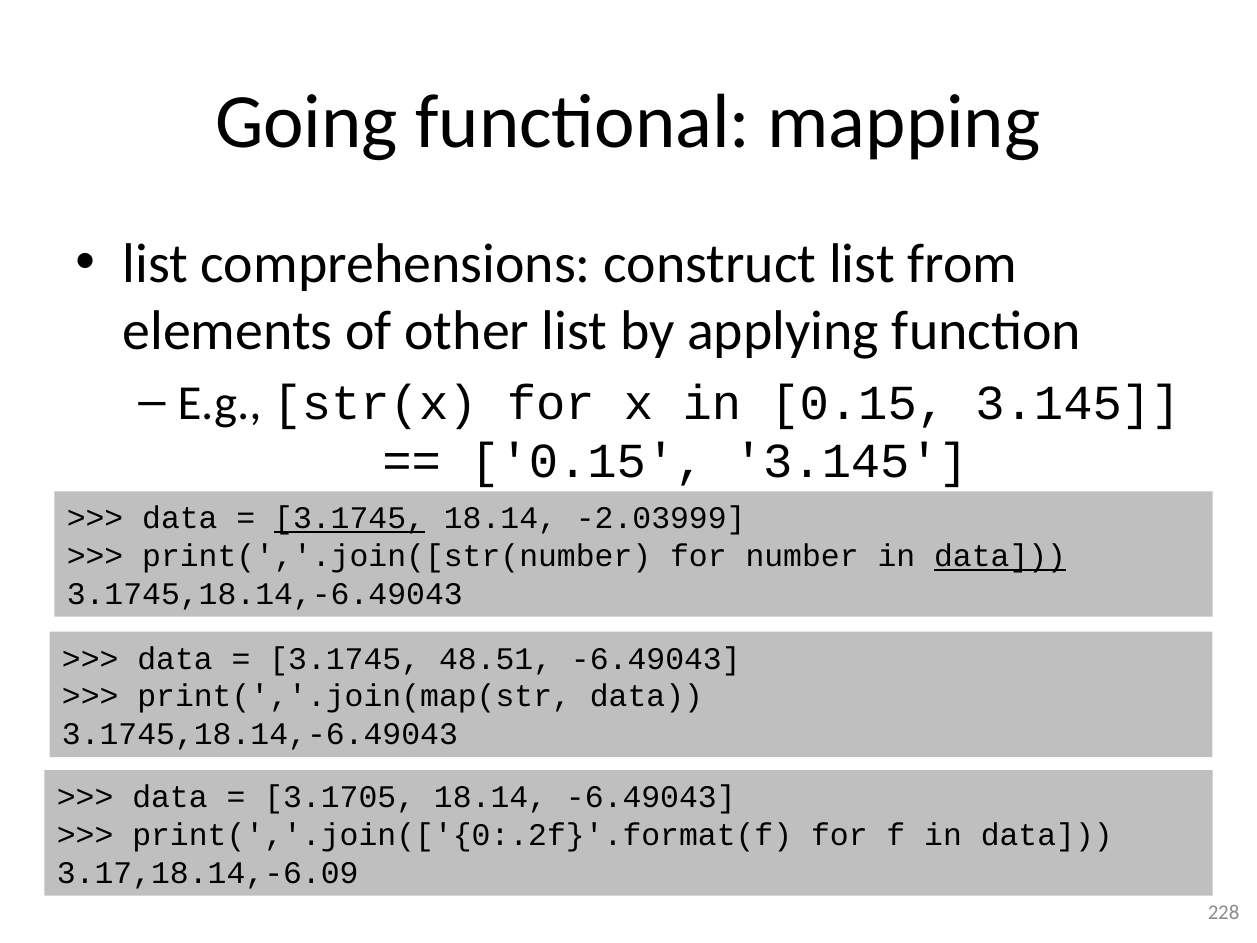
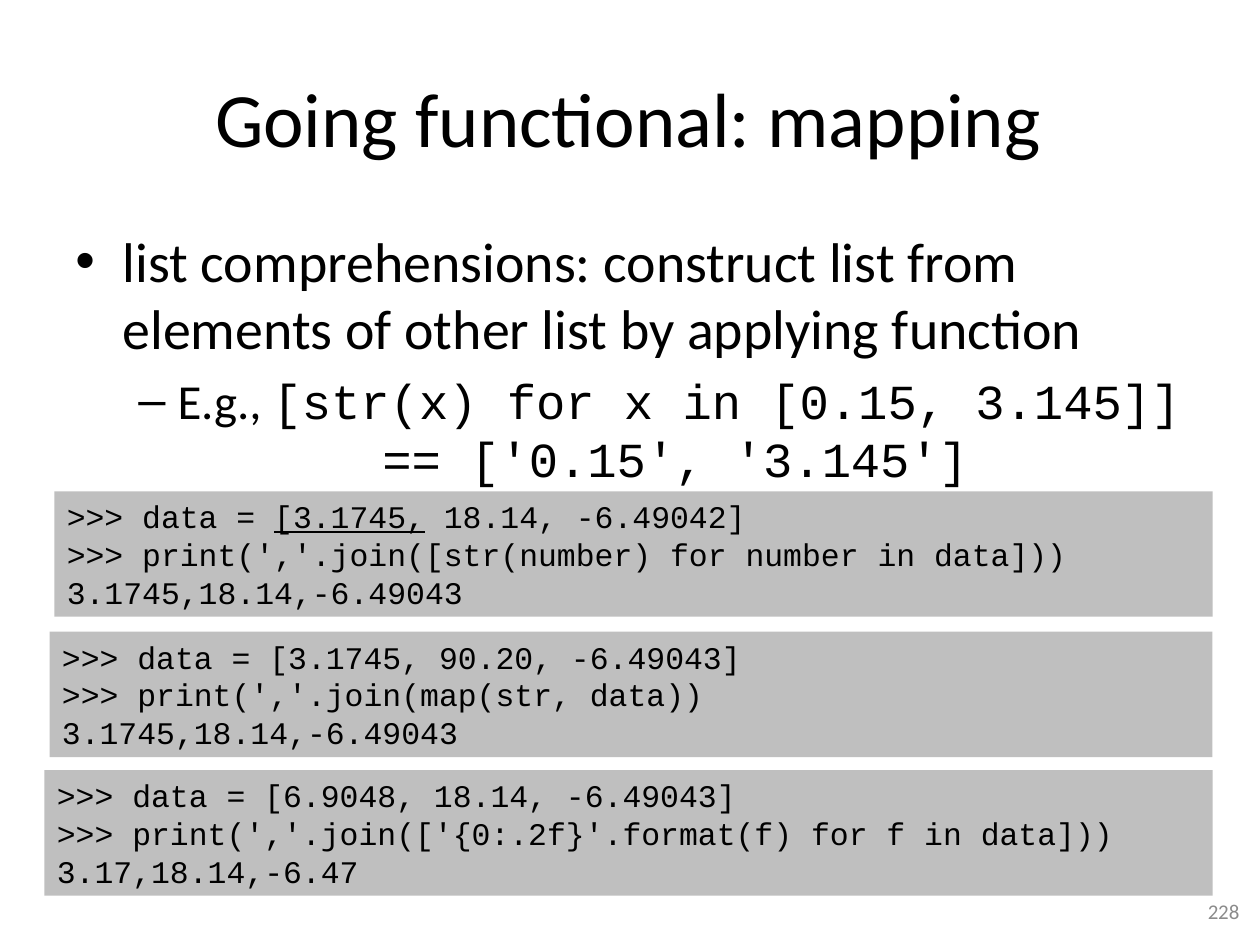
-2.03999: -2.03999 -> -6.49042 (661, 518)
data underline: present -> none (1000, 556)
48.51: 48.51 -> 90.20 (496, 659)
3.1705: 3.1705 -> 6.9048 (340, 797)
3.17,18.14,-6.09: 3.17,18.14,-6.09 -> 3.17,18.14,-6.47 (208, 873)
